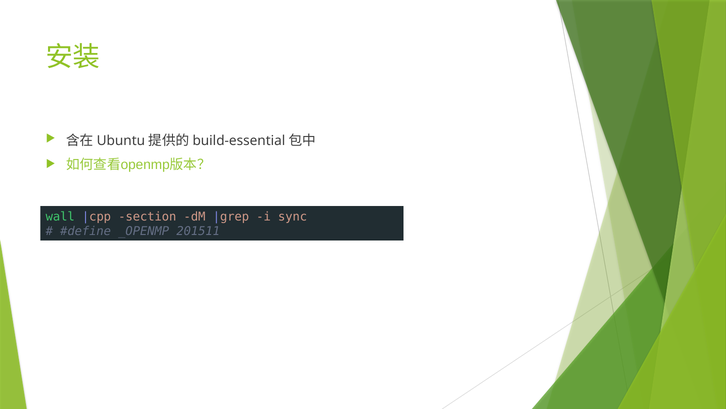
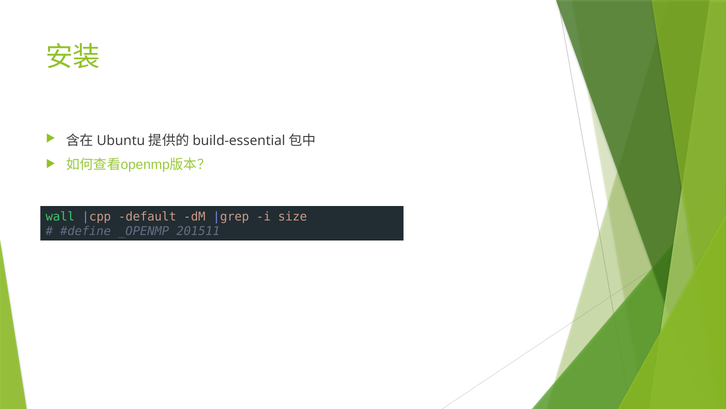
section: section -> default (147, 216)
sync: sync -> size (293, 216)
